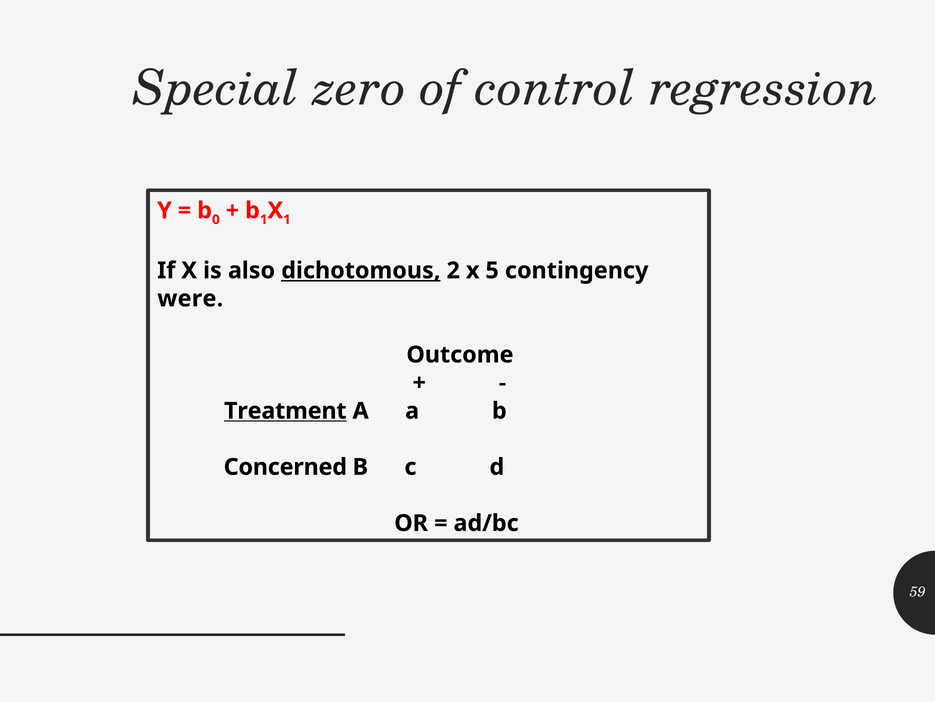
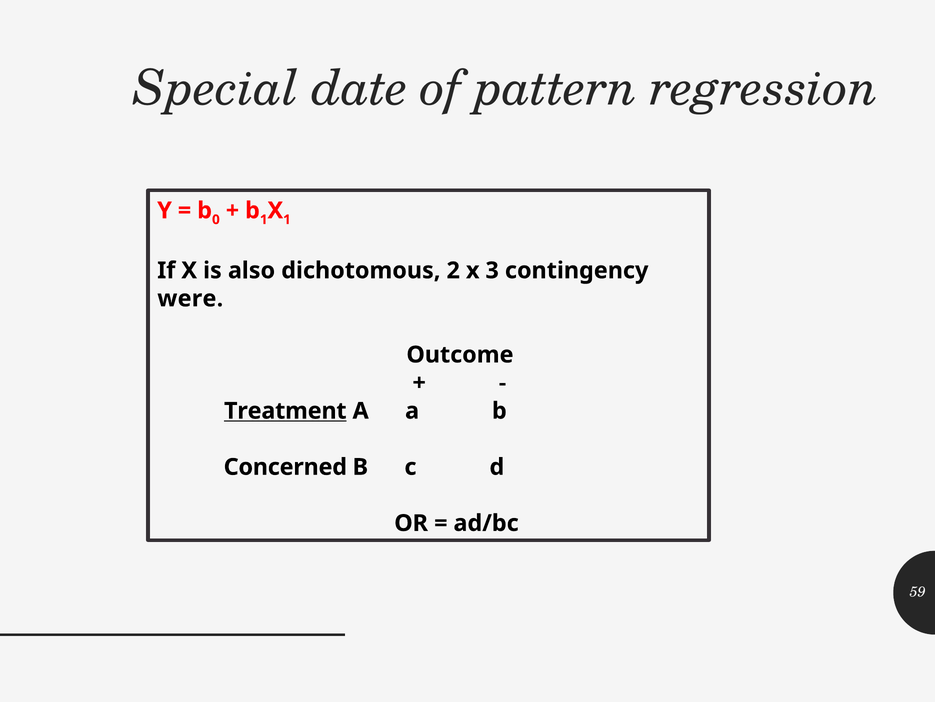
zero: zero -> date (360, 88)
control: control -> pattern (556, 88)
dichotomous underline: present -> none (361, 270)
5: 5 -> 3 (492, 270)
